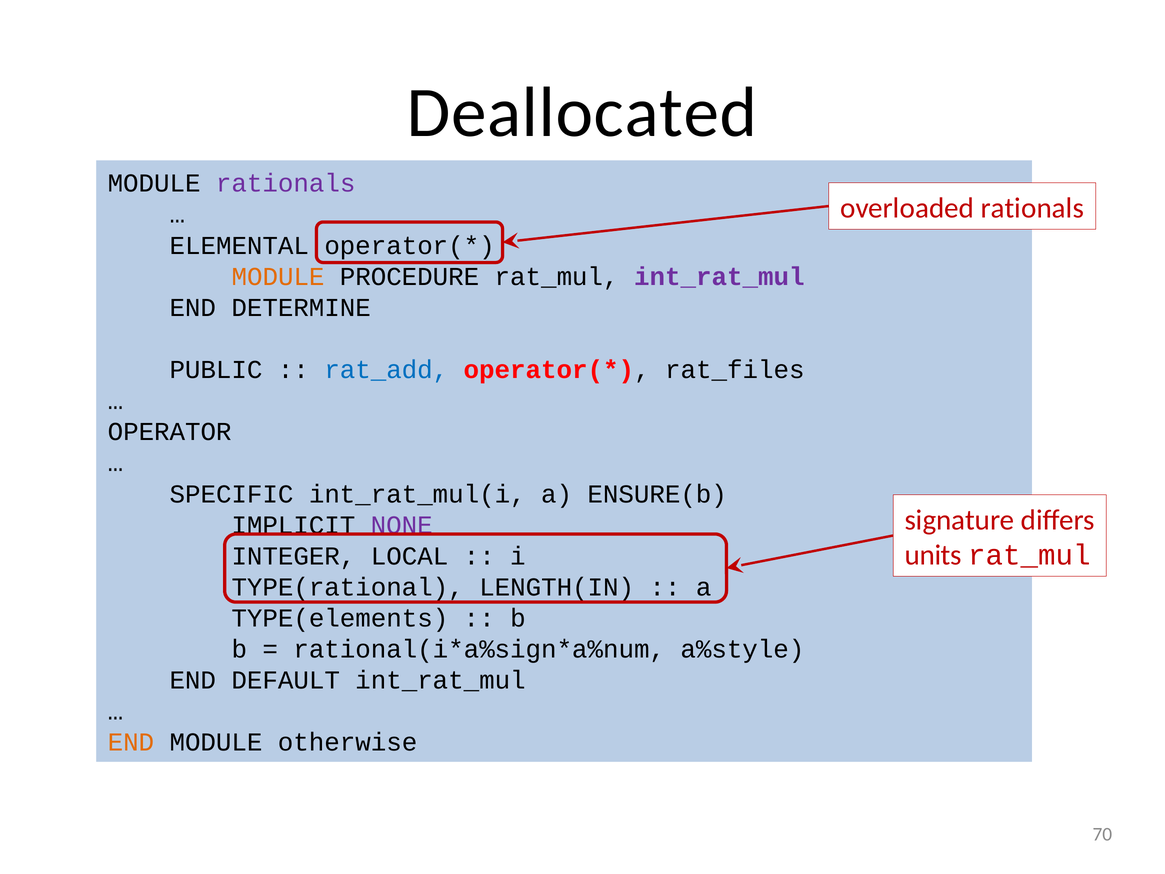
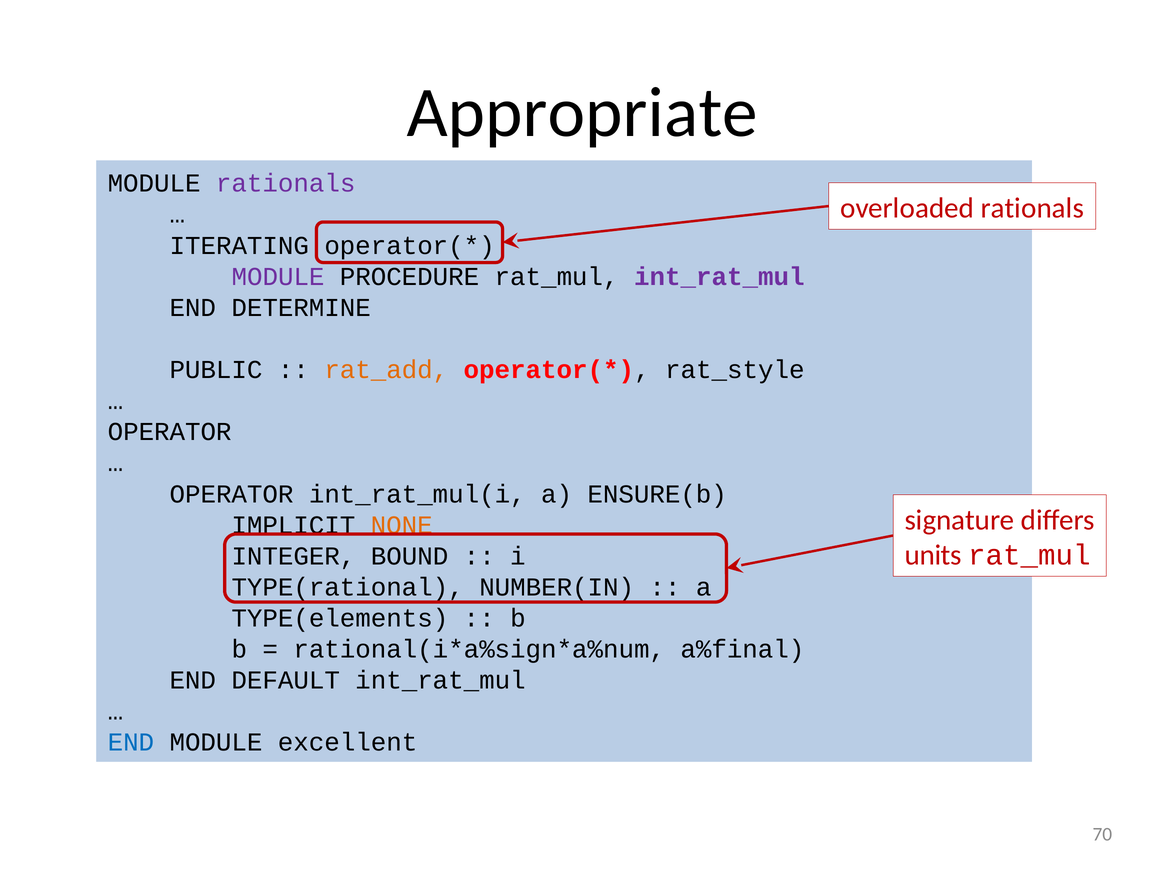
Deallocated: Deallocated -> Appropriate (582, 113)
ELEMENTAL: ELEMENTAL -> ITERATING (239, 245)
MODULE colour: orange -> purple (278, 276)
rat_add colour: blue -> orange (386, 370)
rat_files: rat_files -> rat_style (735, 370)
SPECIFIC: SPECIFIC -> OPERATOR (232, 494)
NONE colour: purple -> orange (402, 525)
LOCAL: LOCAL -> BOUND (410, 556)
LENGTH(IN: LENGTH(IN -> NUMBER(IN (557, 587)
a%style: a%style -> a%final (742, 649)
END colour: orange -> blue (131, 742)
otherwise: otherwise -> excellent (348, 742)
